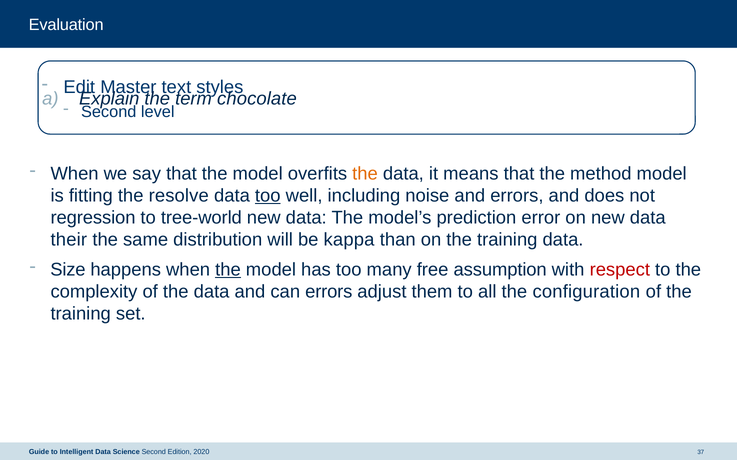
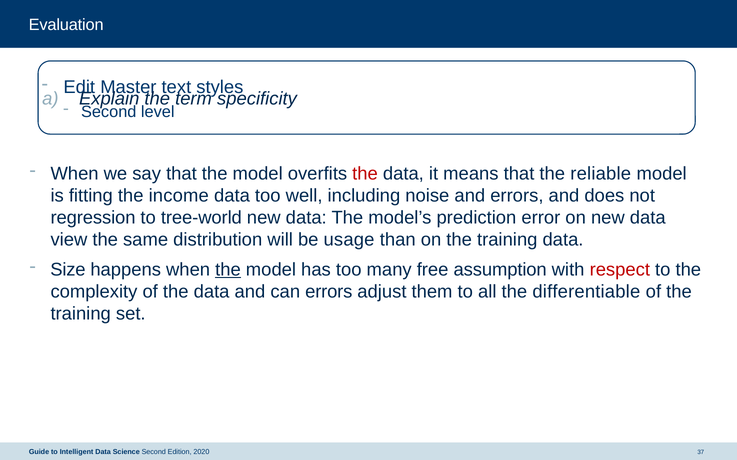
chocolate: chocolate -> specificity (257, 99)
the colour: orange -> red (365, 174)
method: method -> reliable (601, 174)
resolve: resolve -> income (179, 196)
too underline: present -> none (268, 196)
their: their -> view (69, 240)
kappa: kappa -> usage (349, 240)
configuration: configuration -> differentiable (586, 292)
